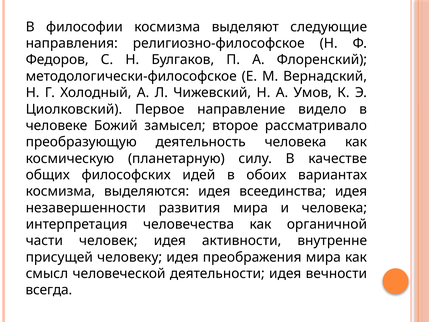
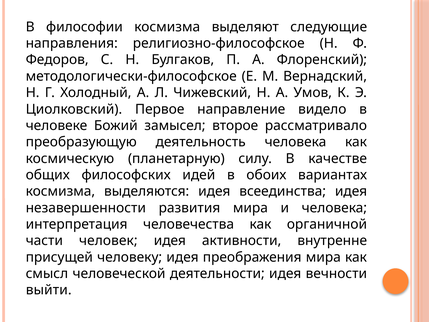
всегда: всегда -> выйти (49, 290)
